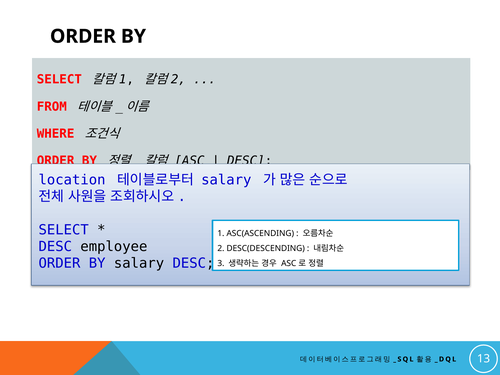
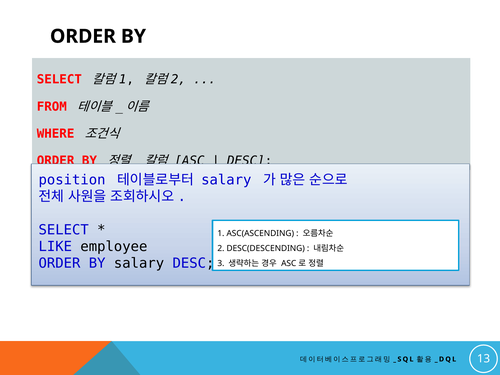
location: location -> position (72, 180)
DESC: DESC -> LIKE (55, 247)
